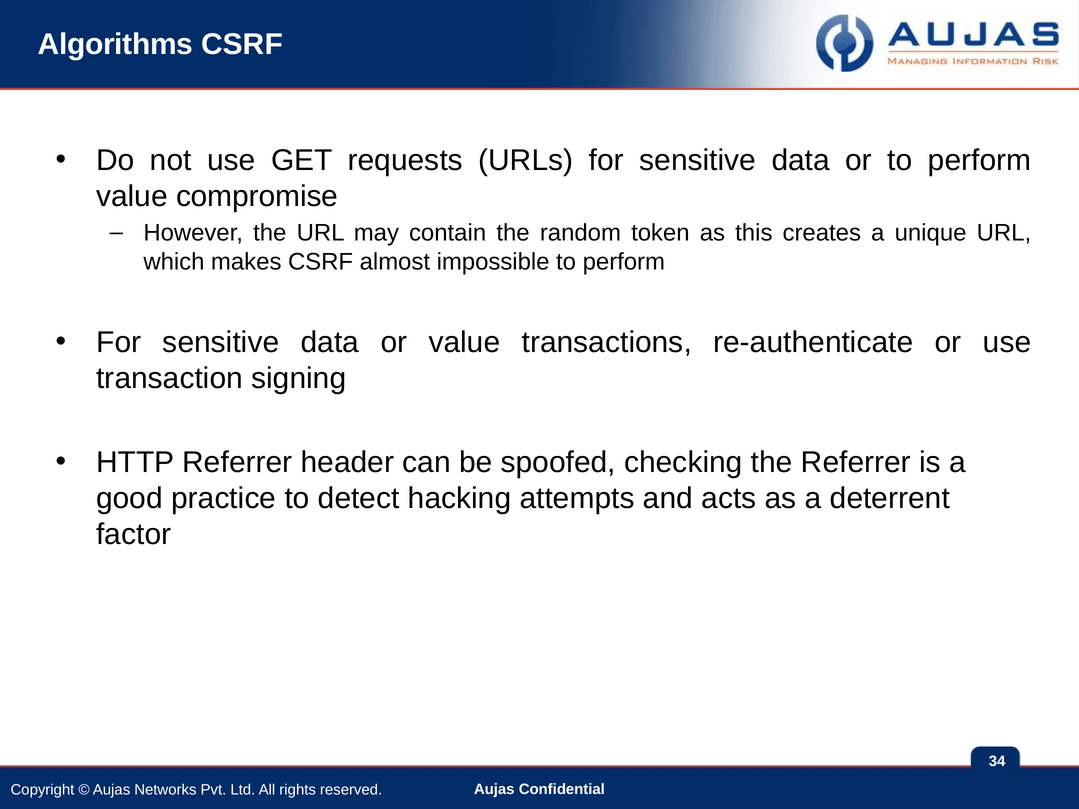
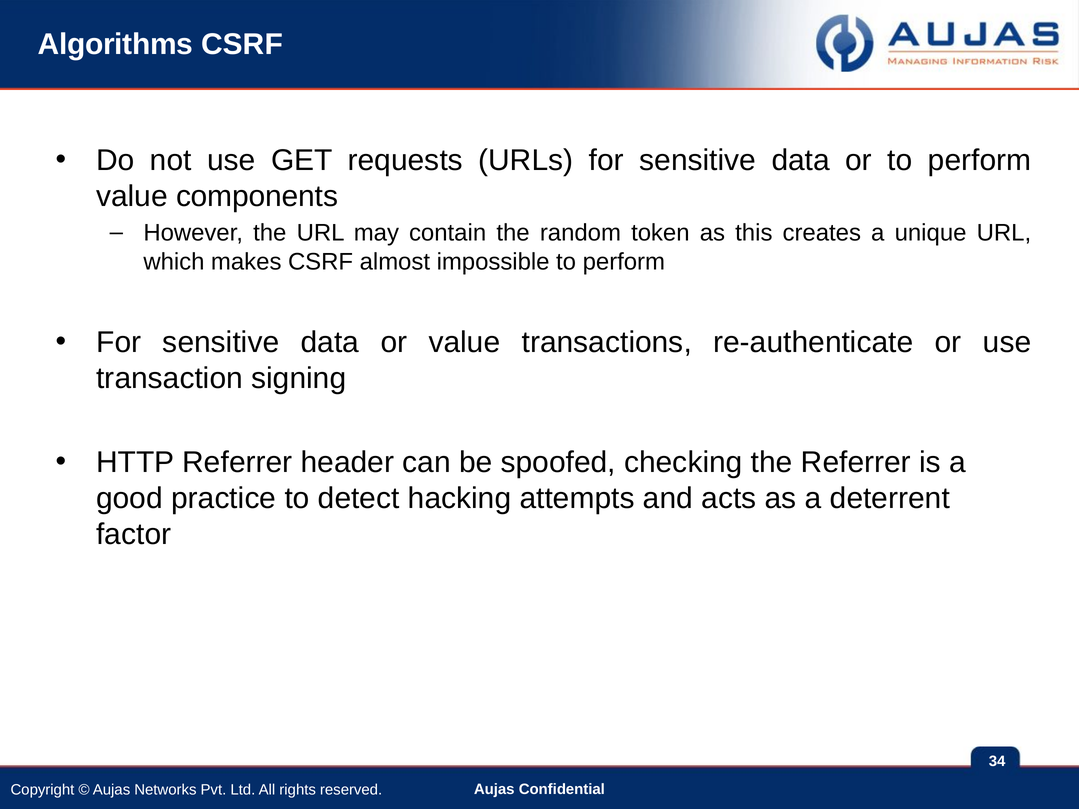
compromise: compromise -> components (257, 196)
